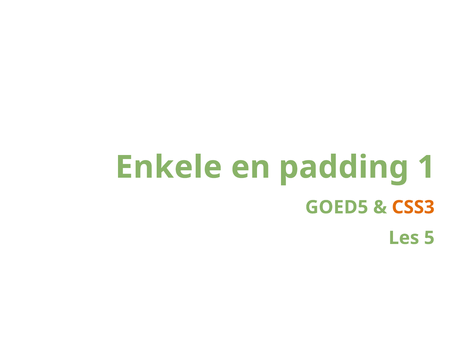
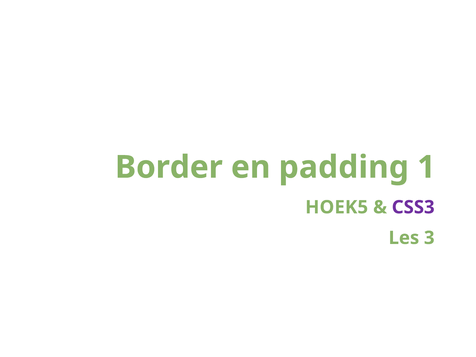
Enkele: Enkele -> Border (169, 167)
GOED5: GOED5 -> HOEK5 (337, 207)
CSS3 colour: orange -> purple (413, 207)
5: 5 -> 3 (429, 238)
